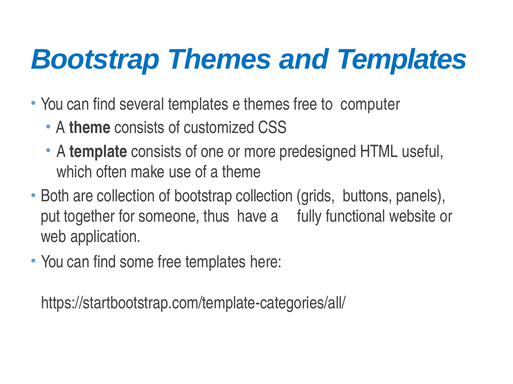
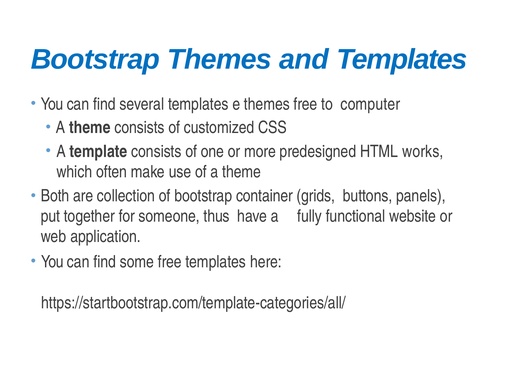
useful: useful -> works (423, 152)
bootstrap collection: collection -> container (264, 196)
